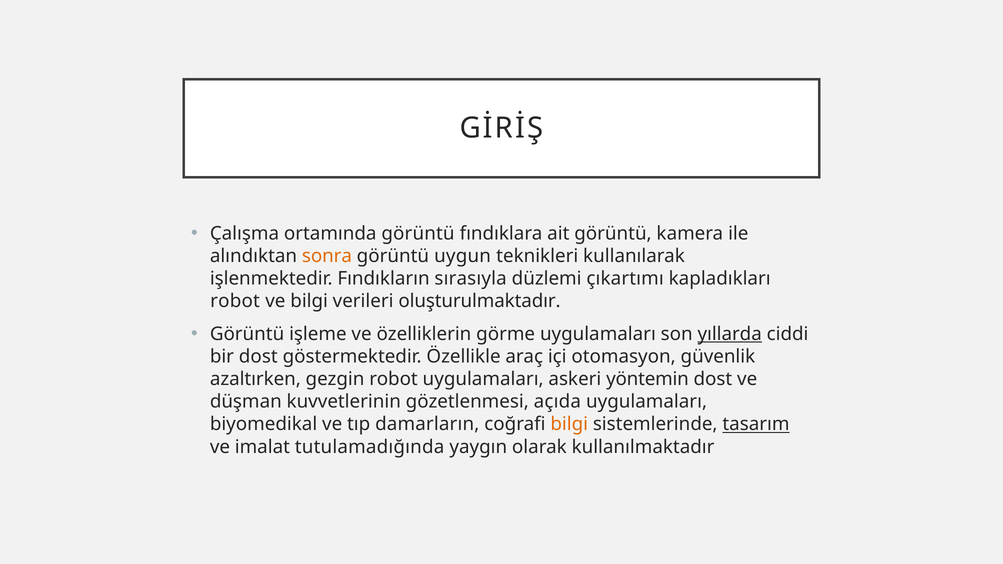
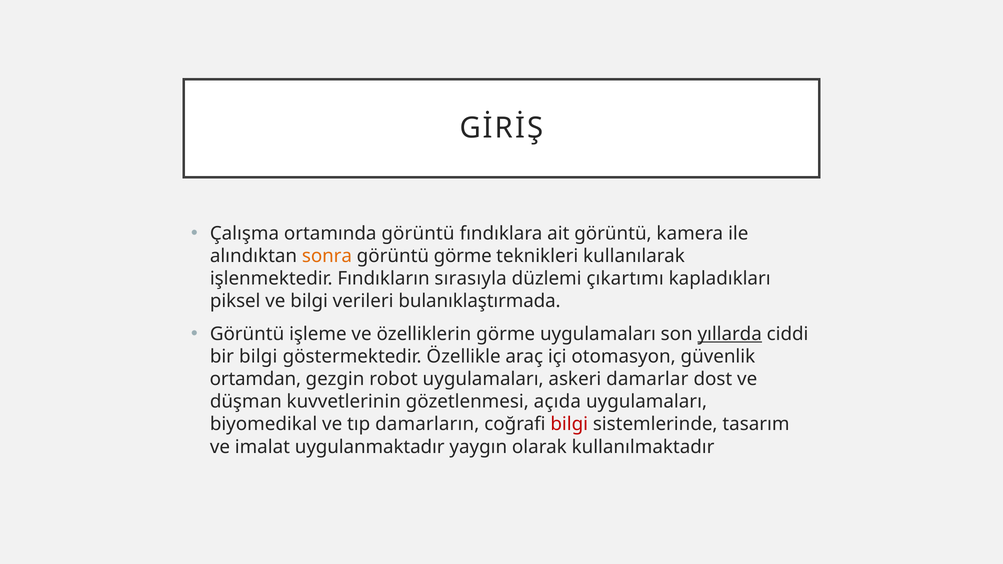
görüntü uygun: uygun -> görme (463, 256)
robot: robot -> piksel (235, 301)
oluşturulmaktadır: oluşturulmaktadır -> bulanıklaştırmada (480, 301)
bir dost: dost -> bilgi (258, 357)
azaltırken: azaltırken -> ortamdan (255, 379)
yöntemin: yöntemin -> damarlar (647, 379)
bilgi colour: orange -> red (569, 424)
tasarım underline: present -> none (756, 424)
tutulamadığında: tutulamadığında -> uygulanmaktadır (370, 447)
